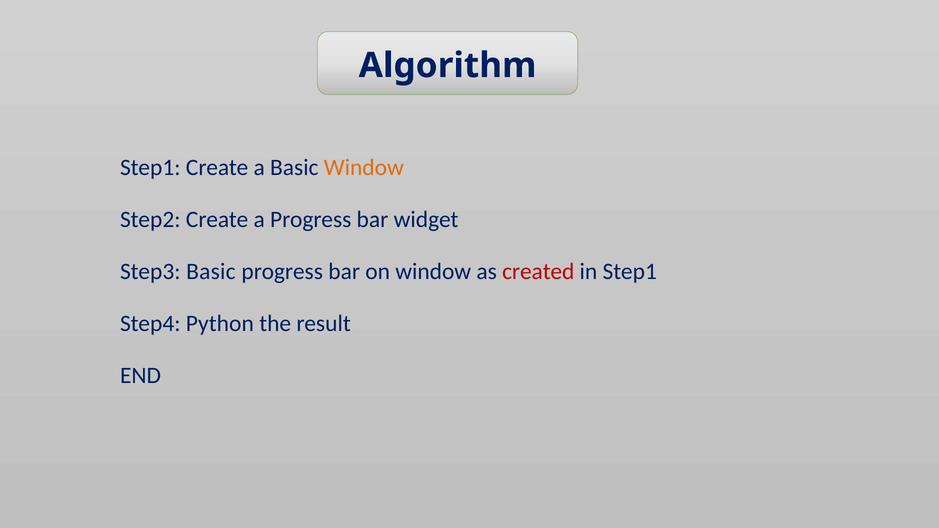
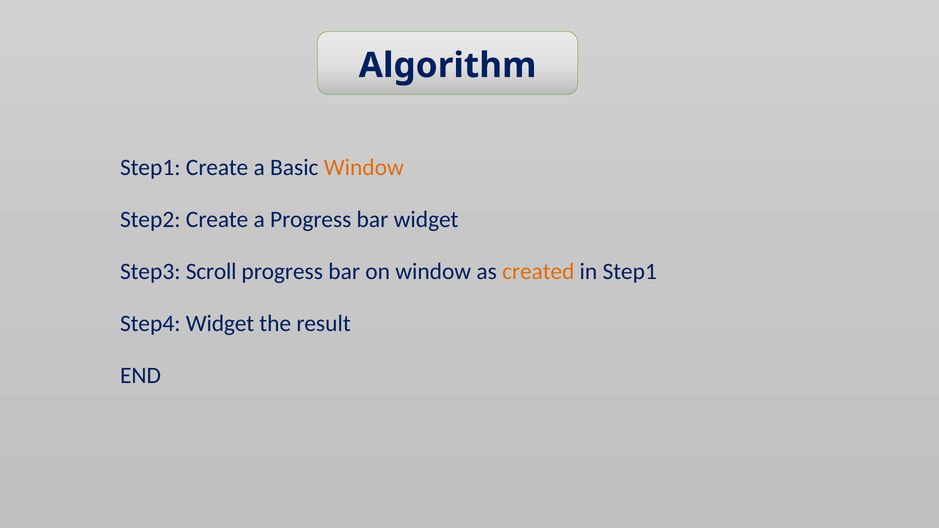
Step3 Basic: Basic -> Scroll (211, 272)
created colour: red -> orange (538, 272)
Step4 Python: Python -> Widget (220, 324)
